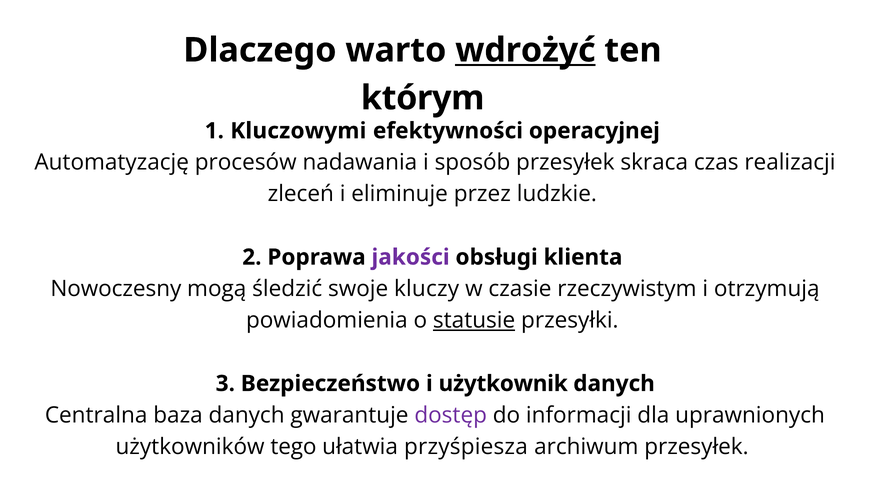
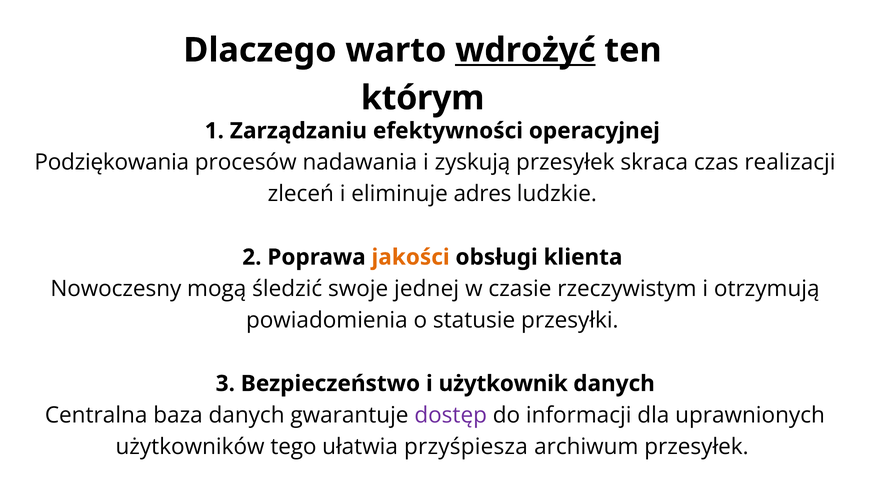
Kluczowymi: Kluczowymi -> Zarządzaniu (298, 131)
Automatyzację: Automatyzację -> Podziękowania (112, 162)
sposób: sposób -> zyskują (473, 162)
przez: przez -> adres (482, 194)
jakości colour: purple -> orange (411, 257)
kluczy: kluczy -> jednej (427, 289)
statusie underline: present -> none (474, 320)
